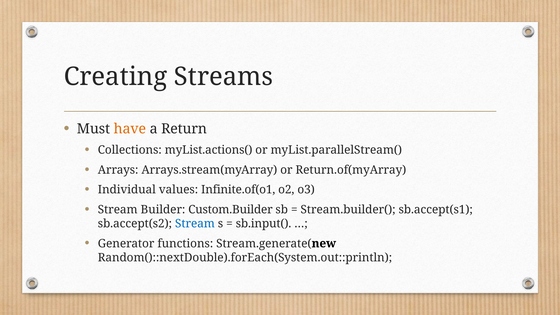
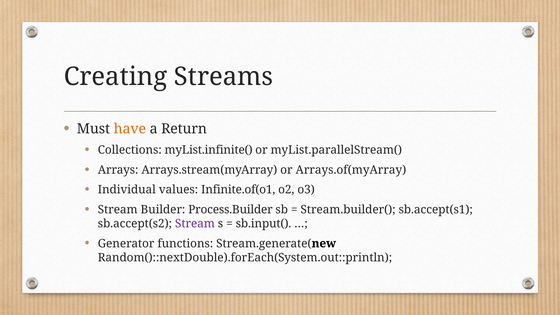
myList.actions(: myList.actions( -> myList.infinite( (209, 150)
Return.of(myArray: Return.of(myArray -> Arrays.of(myArray (351, 170)
Custom.Builder: Custom.Builder -> Process.Builder (230, 210)
Stream colour: blue -> purple (195, 224)
